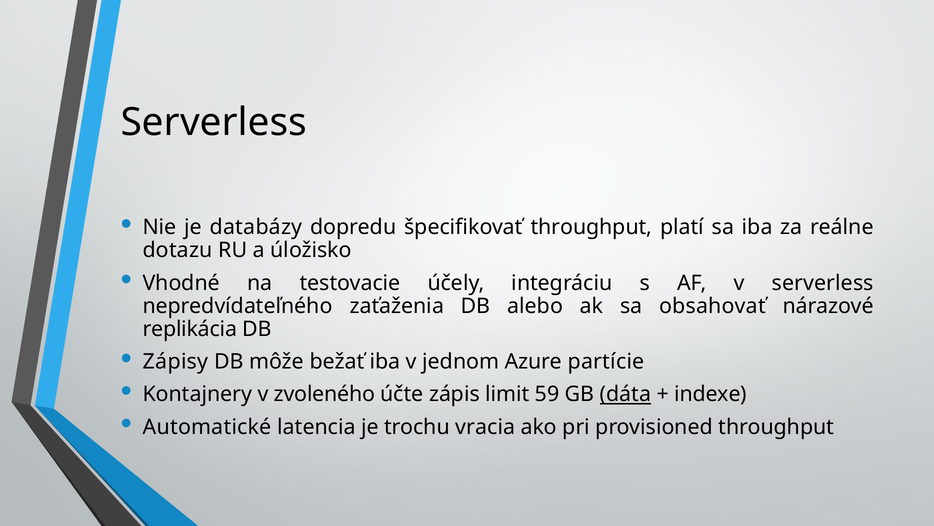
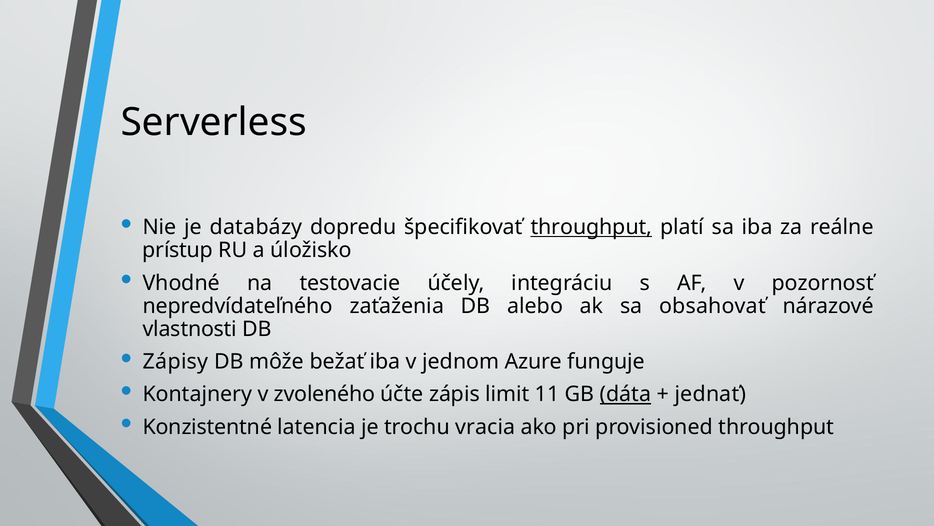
throughput underline: none -> present (591, 227)
dotazu: dotazu -> prístup (178, 250)
v serverless: serverless -> pozornosť (823, 283)
replikácia: replikácia -> vlastnosti (190, 329)
partície: partície -> funguje (606, 361)
59: 59 -> 11 (547, 394)
indexe: indexe -> jednať (710, 394)
Automatické: Automatické -> Konzistentné (207, 426)
